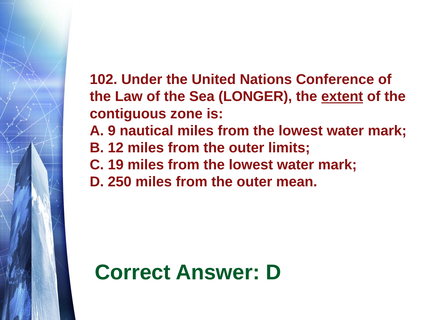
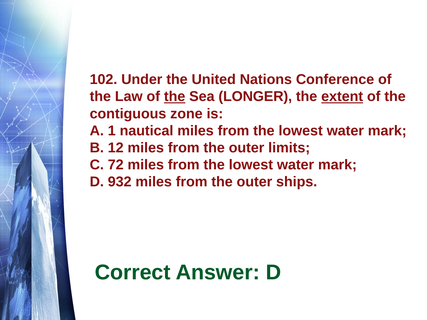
the underline: none -> present (175, 97)
9: 9 -> 1 (112, 131)
19: 19 -> 72 (116, 165)
250: 250 -> 932 (120, 182)
mean: mean -> ships (297, 182)
